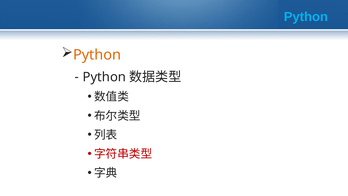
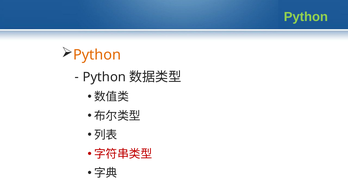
Python colour: light blue -> light green (306, 17)
